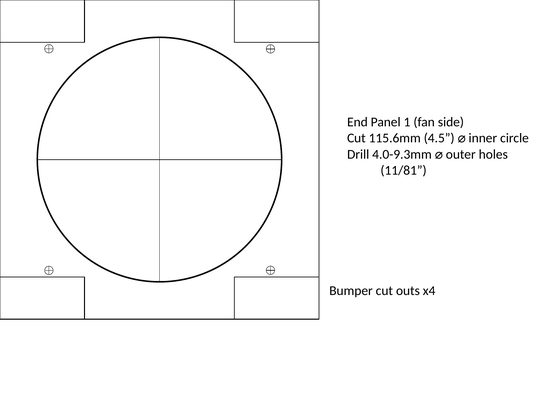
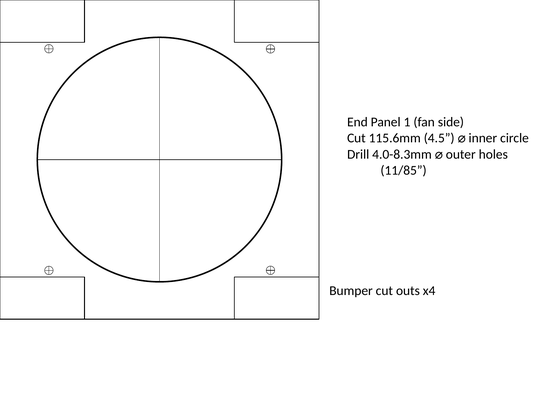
4.0-9.3mm: 4.0-9.3mm -> 4.0-8.3mm (402, 154)
11/81: 11/81 -> 11/85 (404, 170)
